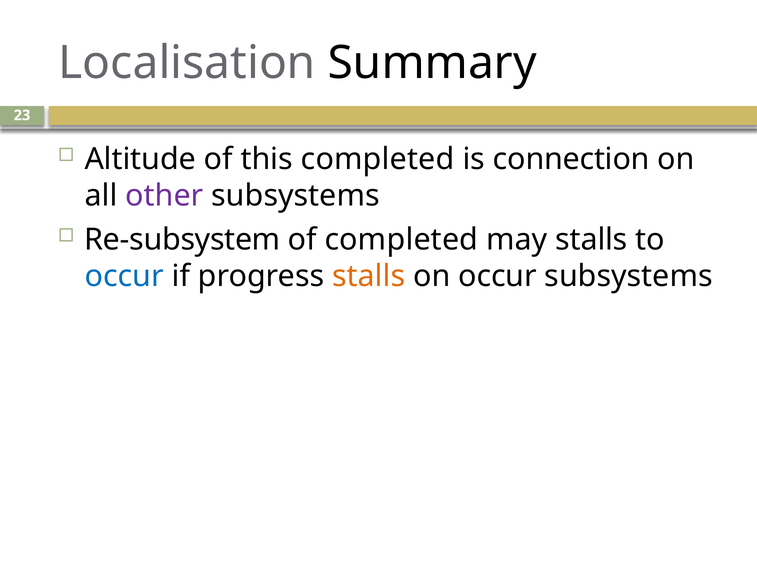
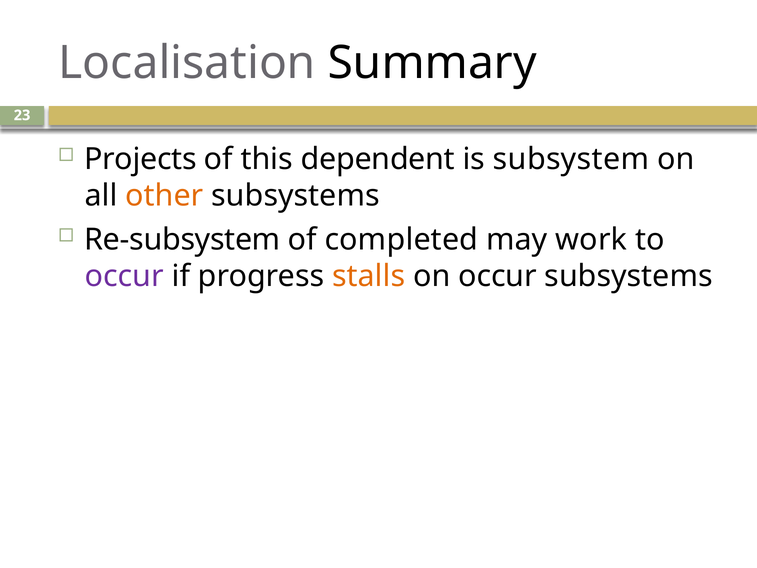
Altitude: Altitude -> Projects (140, 159)
this completed: completed -> dependent (378, 159)
connection: connection -> subsystem (571, 159)
other colour: purple -> orange (164, 196)
may stalls: stalls -> work (591, 240)
occur colour: blue -> purple (124, 276)
